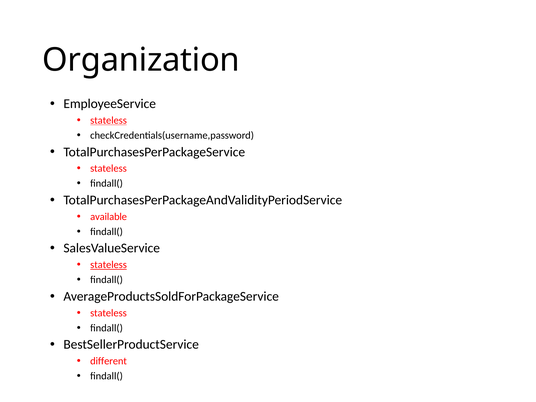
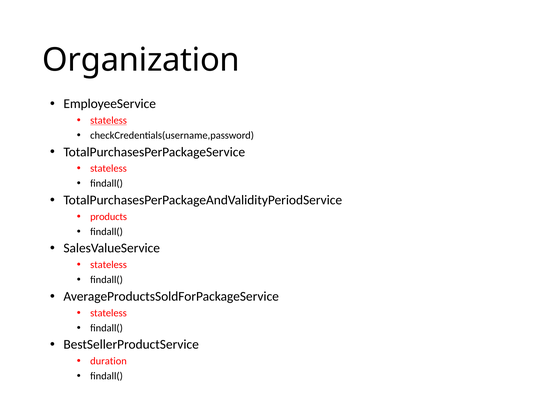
available: available -> products (109, 217)
stateless underline: present -> none (109, 265)
different: different -> duration (109, 361)
